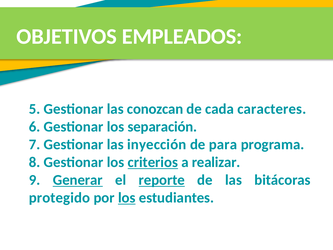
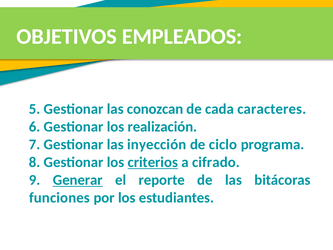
separación: separación -> realización (162, 127)
para: para -> ciclo (223, 144)
realizar: realizar -> cifrado (216, 162)
reporte underline: present -> none (162, 180)
protegido: protegido -> funciones (59, 198)
los underline: present -> none (127, 198)
